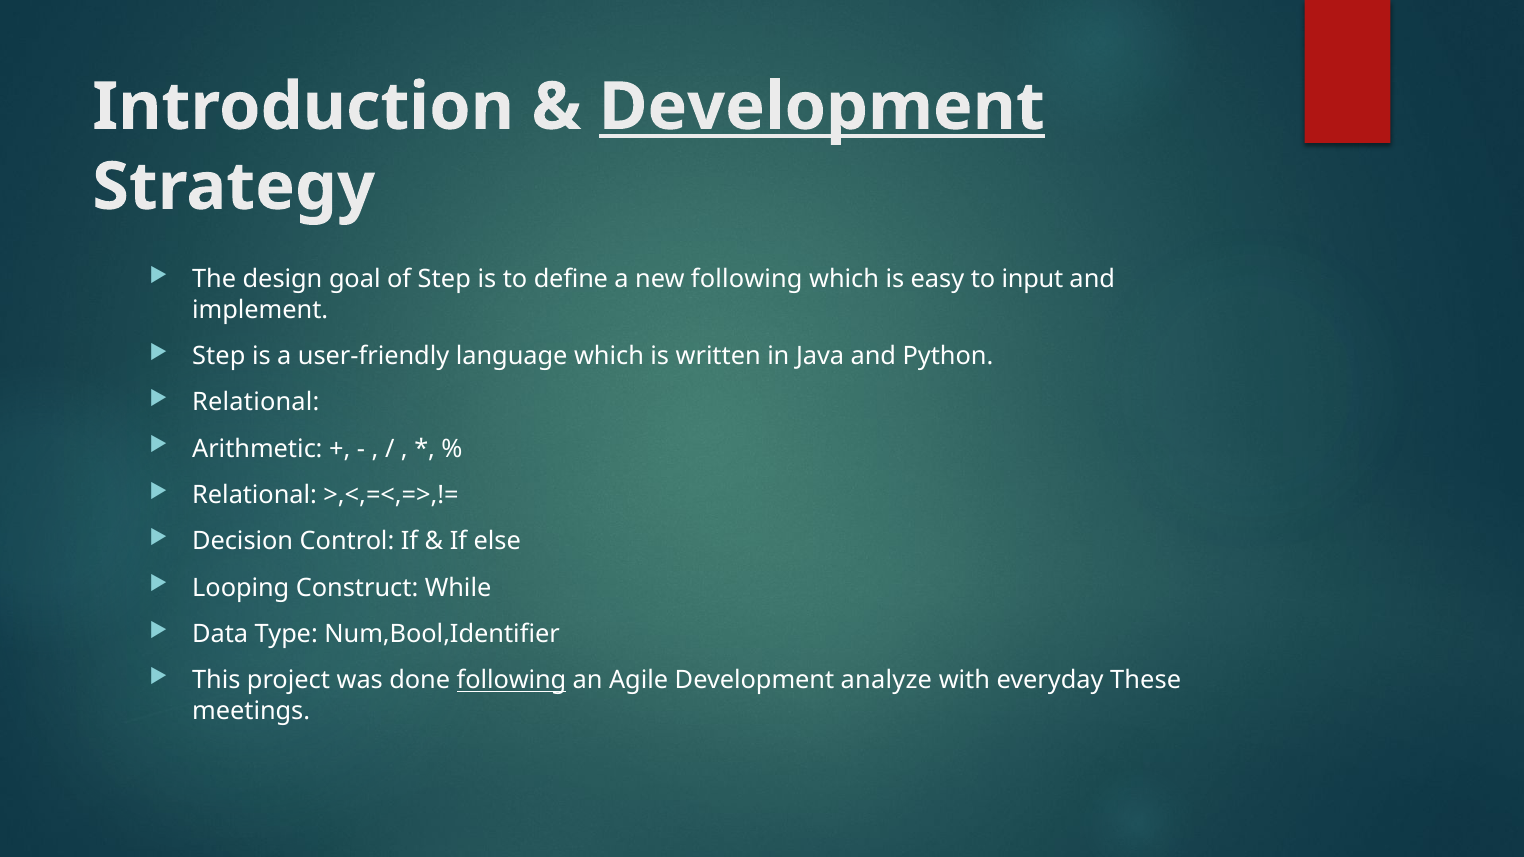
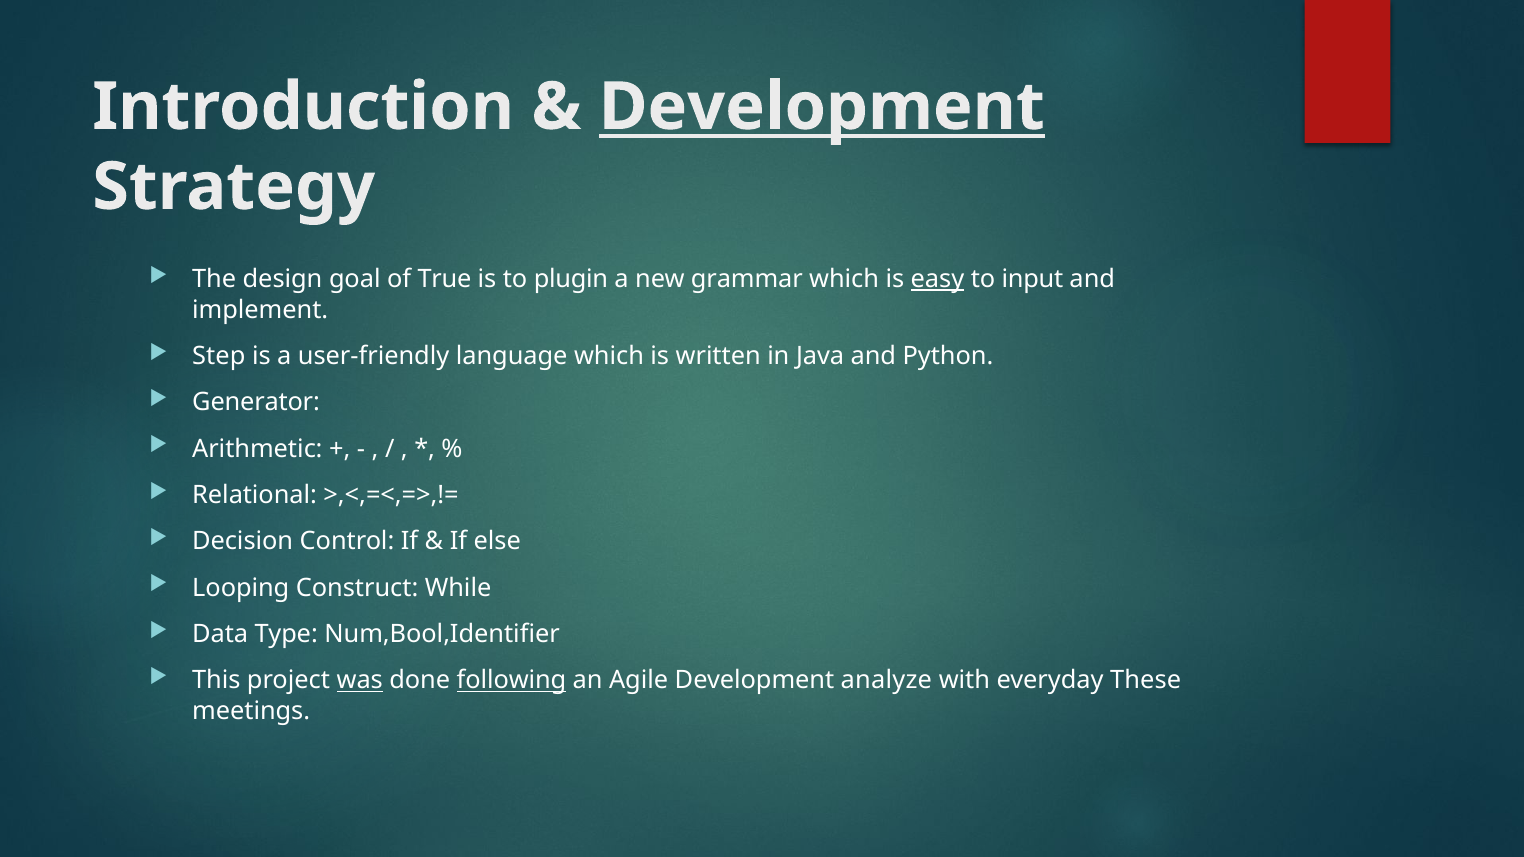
of Step: Step -> True (445, 279)
define: define -> plugin (571, 279)
new following: following -> grammar (747, 279)
easy underline: none -> present (937, 279)
Relational: Relational -> Generator (256, 403)
was underline: none -> present (360, 681)
